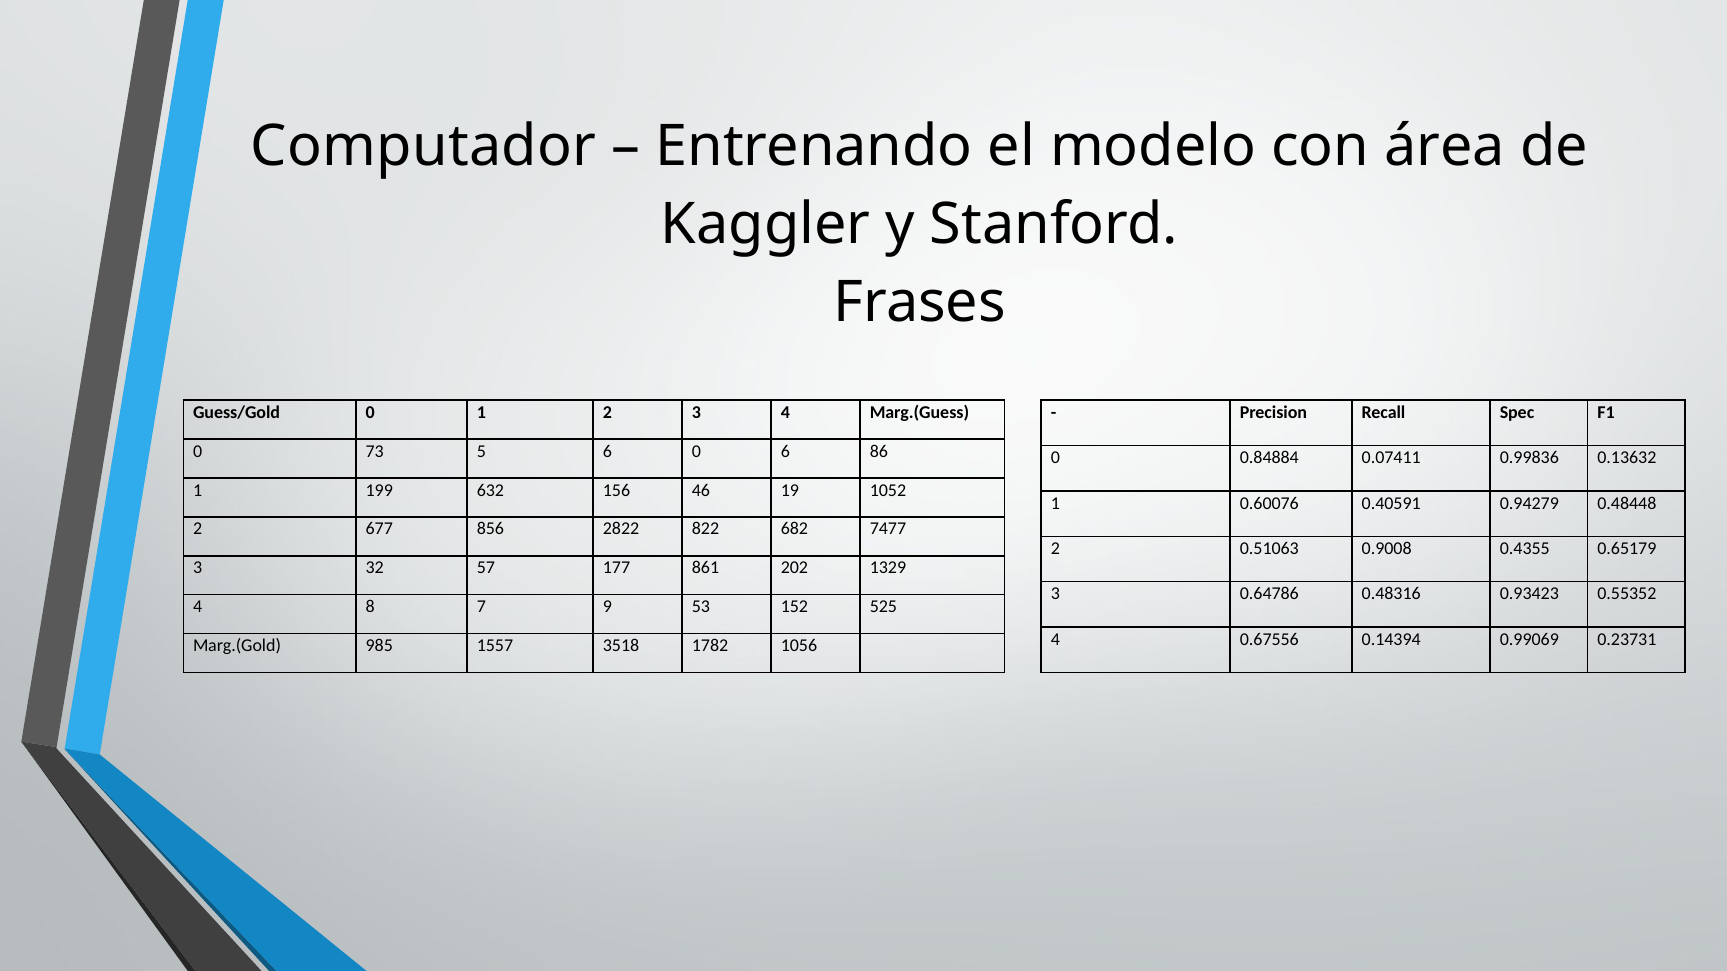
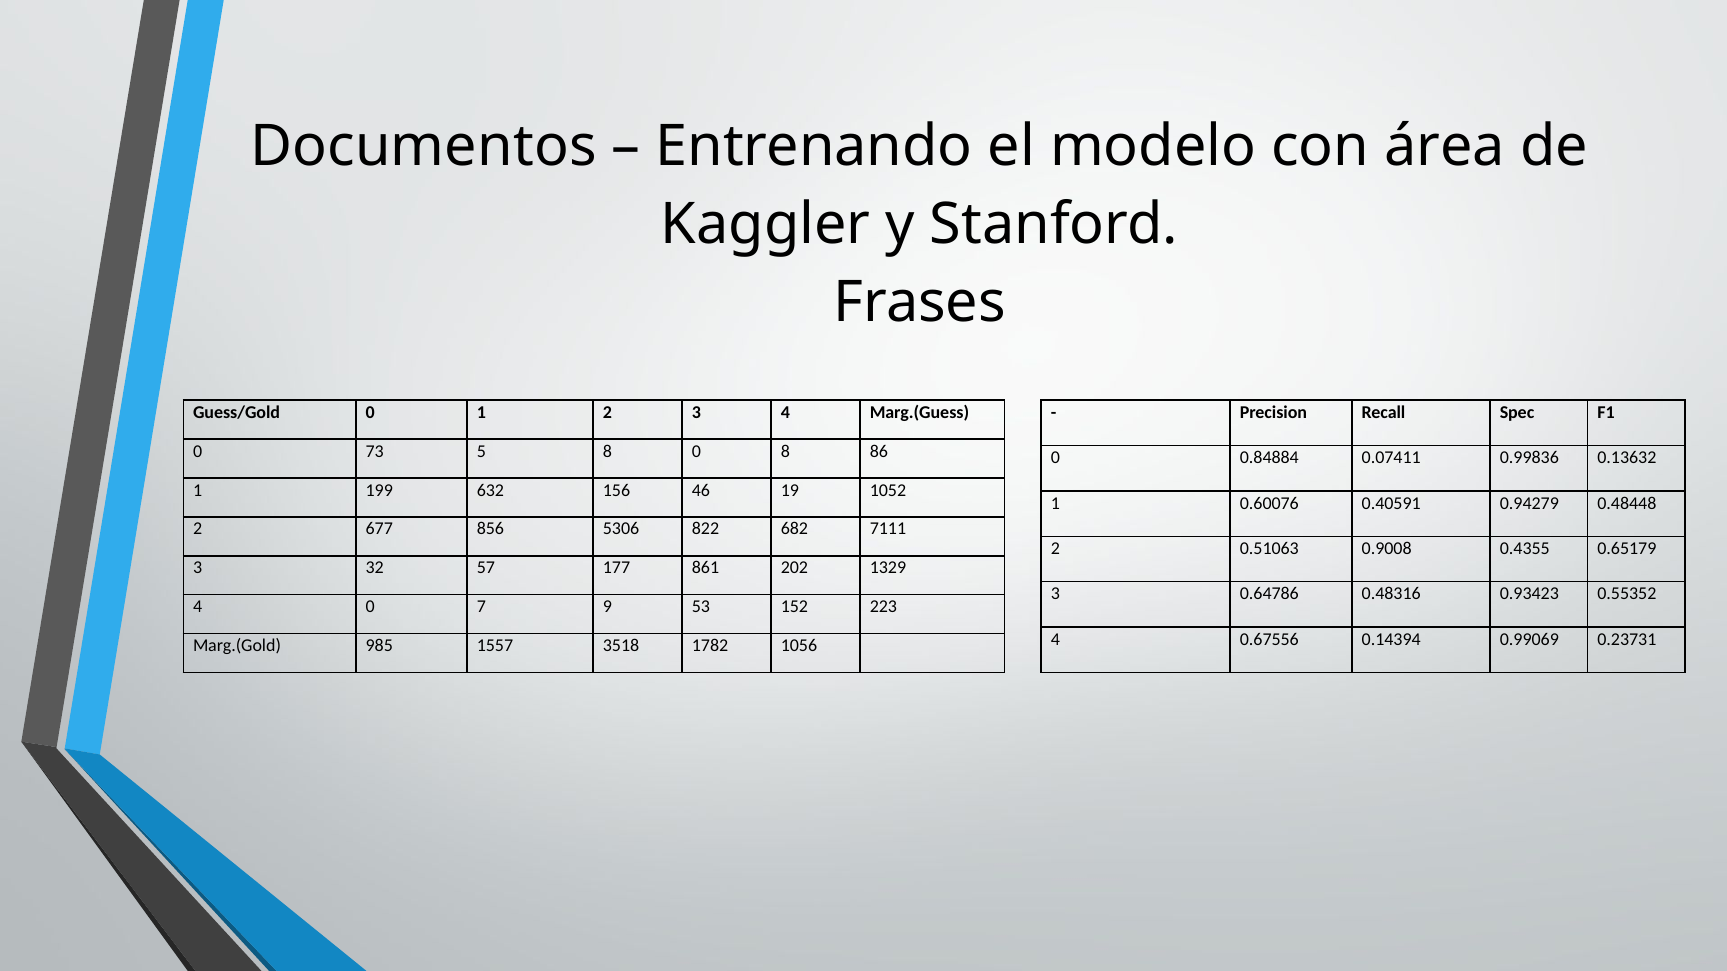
Computador: Computador -> Documentos (424, 146)
5 6: 6 -> 8 (607, 451)
0 6: 6 -> 8 (785, 451)
2822: 2822 -> 5306 (621, 529)
7477: 7477 -> 7111 (888, 529)
4 8: 8 -> 0 (370, 607)
525: 525 -> 223 (883, 607)
